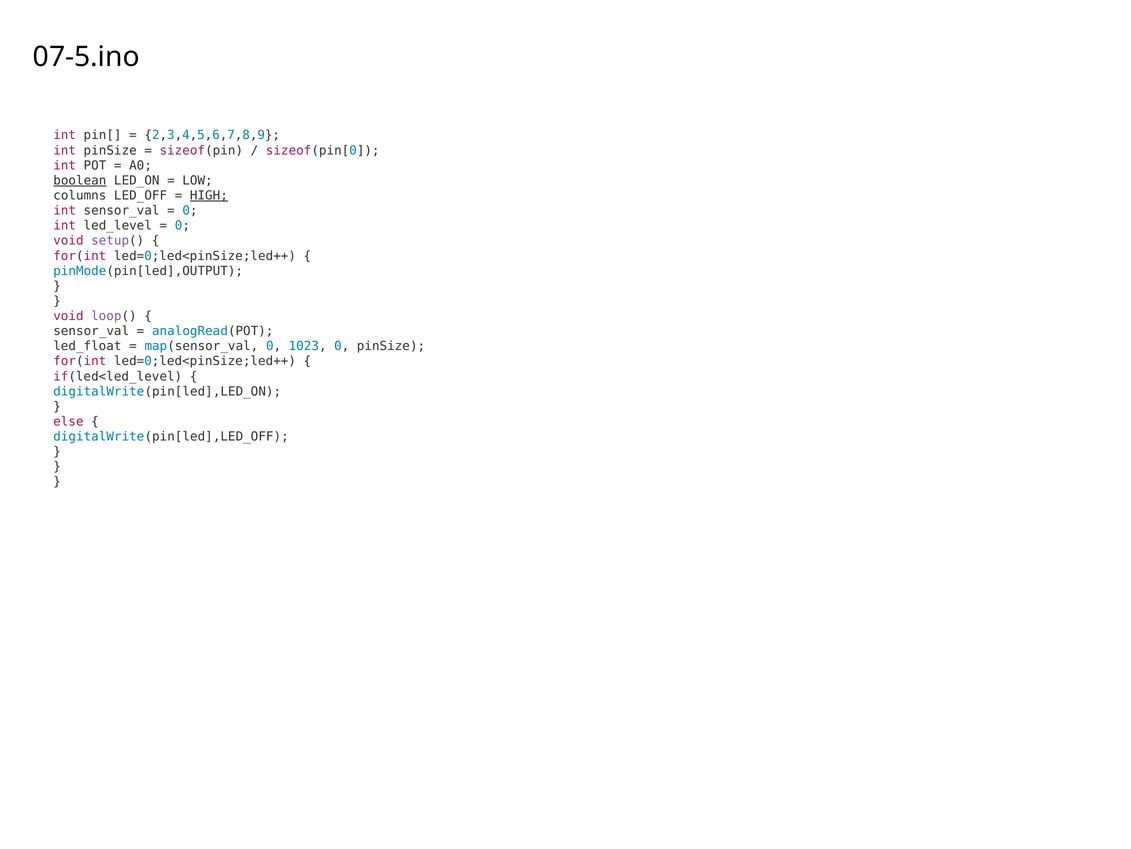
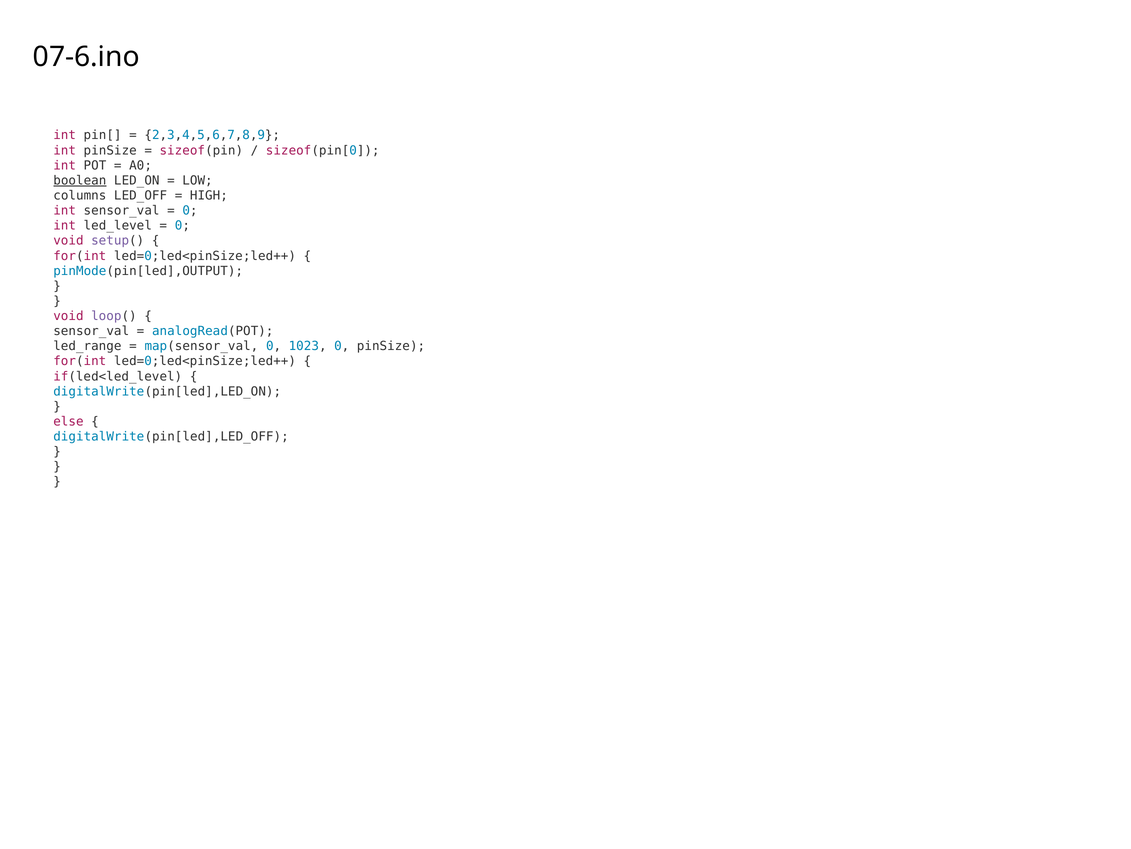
07-5.ino: 07-5.ino -> 07-6.ino (86, 57)
HIGH underline: present -> none (209, 195)
led_float: led_float -> led_range (87, 346)
